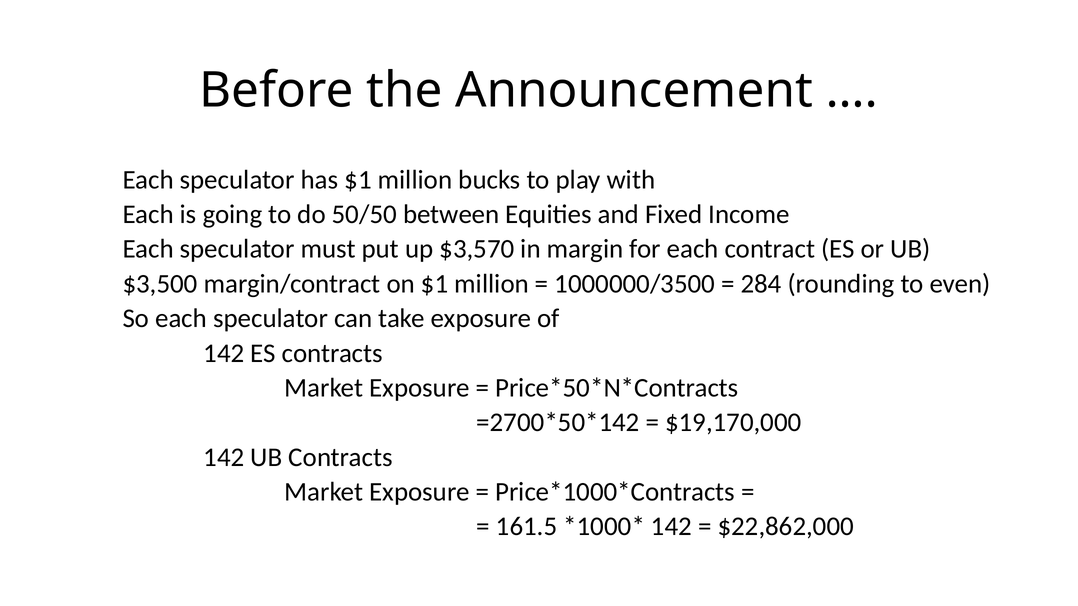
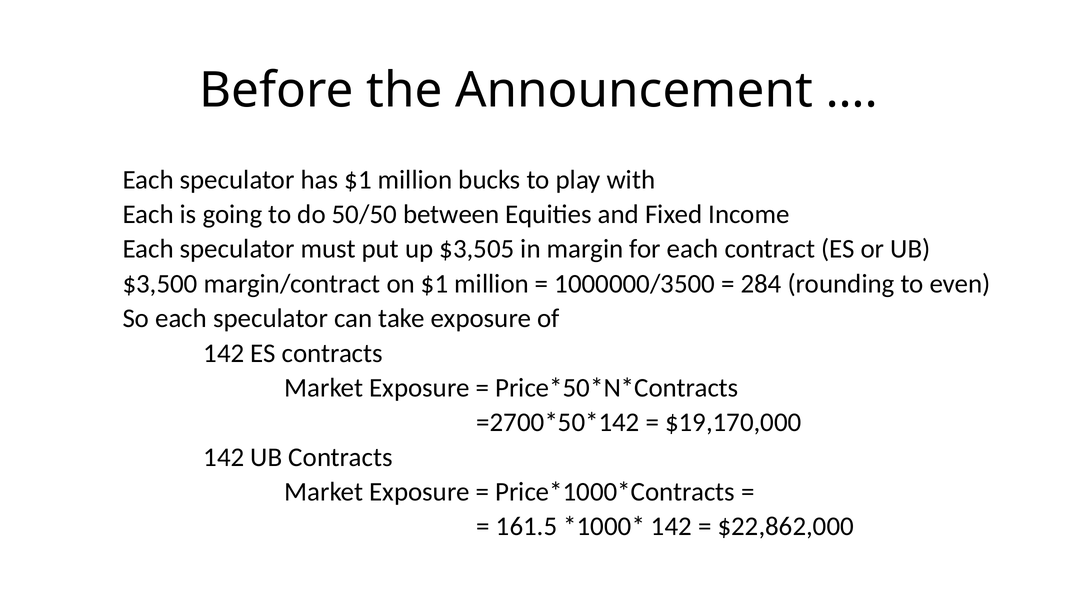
$3,570: $3,570 -> $3,505 (477, 249)
